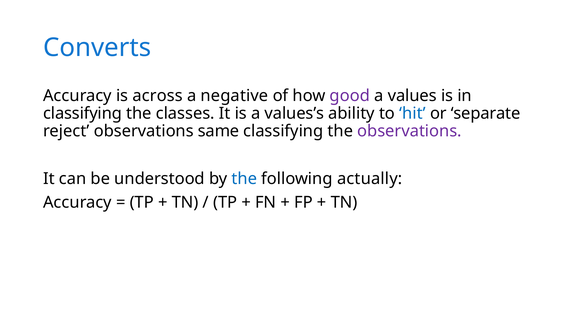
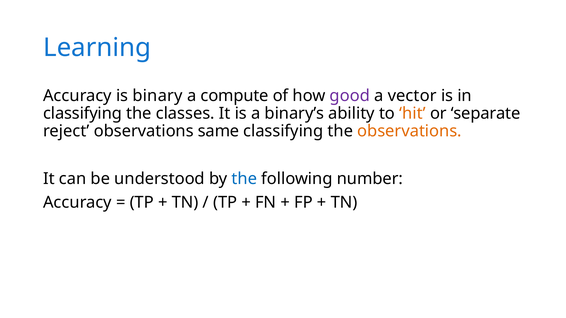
Converts: Converts -> Learning (97, 48)
across: across -> binary (158, 96)
negative: negative -> compute (235, 96)
values: values -> vector (412, 96)
values’s: values’s -> binary’s (294, 114)
hit colour: blue -> orange (412, 114)
observations colour: purple -> orange (410, 131)
actually: actually -> number (370, 179)
